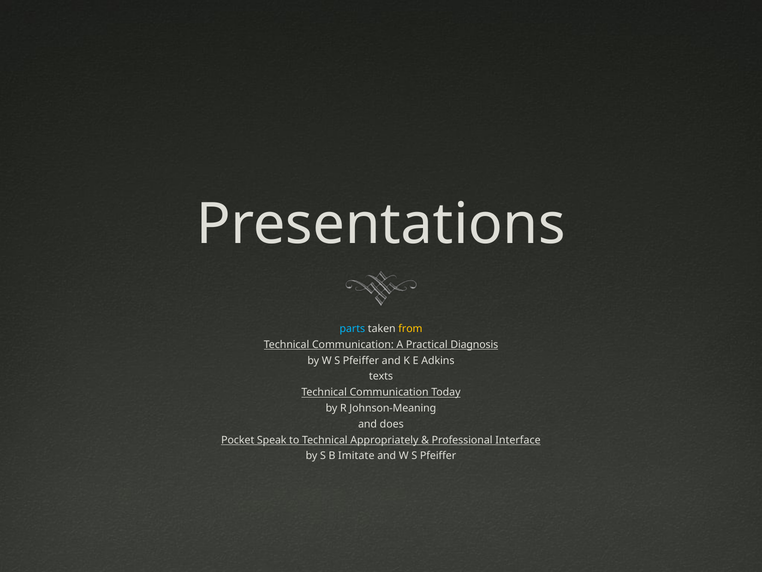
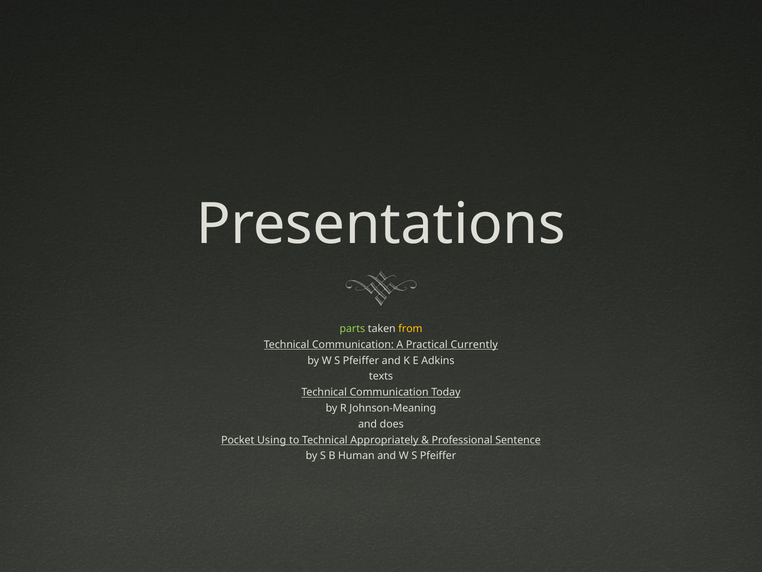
parts colour: light blue -> light green (352, 328)
Diagnosis: Diagnosis -> Currently (474, 344)
Speak: Speak -> Using (272, 440)
Interface: Interface -> Sentence (518, 440)
Imitate: Imitate -> Human (356, 456)
